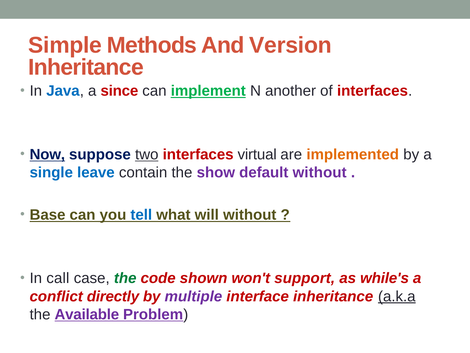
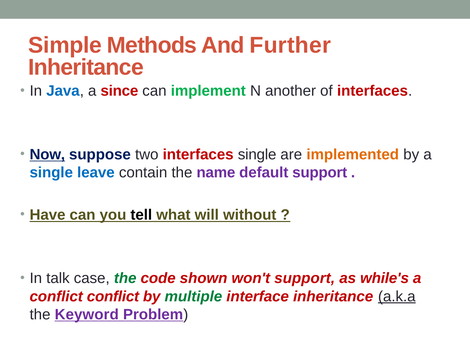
Version: Version -> Further (290, 45)
implement underline: present -> none (208, 91)
two underline: present -> none (147, 154)
interfaces virtual: virtual -> single (257, 154)
show: show -> name (216, 172)
default without: without -> support (320, 172)
Base: Base -> Have (48, 215)
tell colour: blue -> black (141, 215)
call: call -> talk (58, 278)
conflict directly: directly -> conflict (113, 296)
multiple colour: purple -> green (193, 296)
Available: Available -> Keyword (87, 314)
